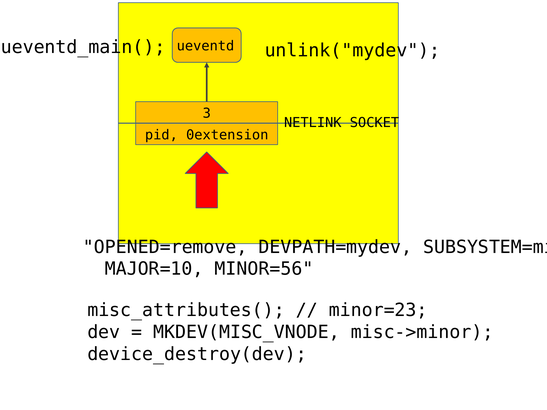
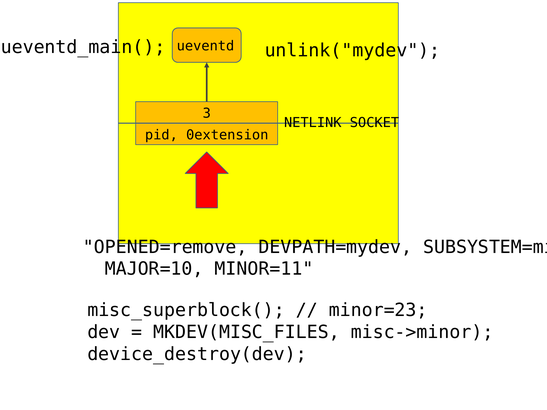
MINOR=56: MINOR=56 -> MINOR=11 (264, 269)
misc_attributes(: misc_attributes( -> misc_superblock( (186, 310)
MKDEV(MISC_VNODE: MKDEV(MISC_VNODE -> MKDEV(MISC_FILES (246, 332)
